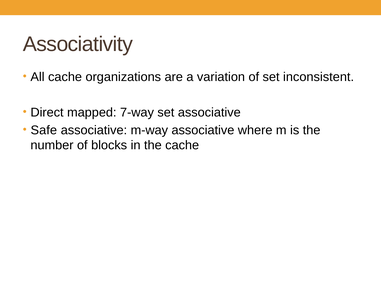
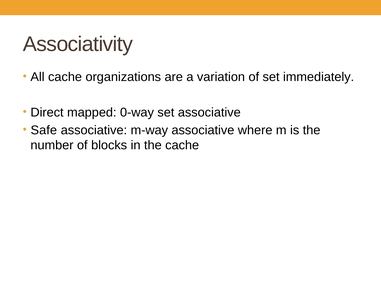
inconsistent: inconsistent -> immediately (319, 77)
7-way: 7-way -> 0-way (137, 113)
